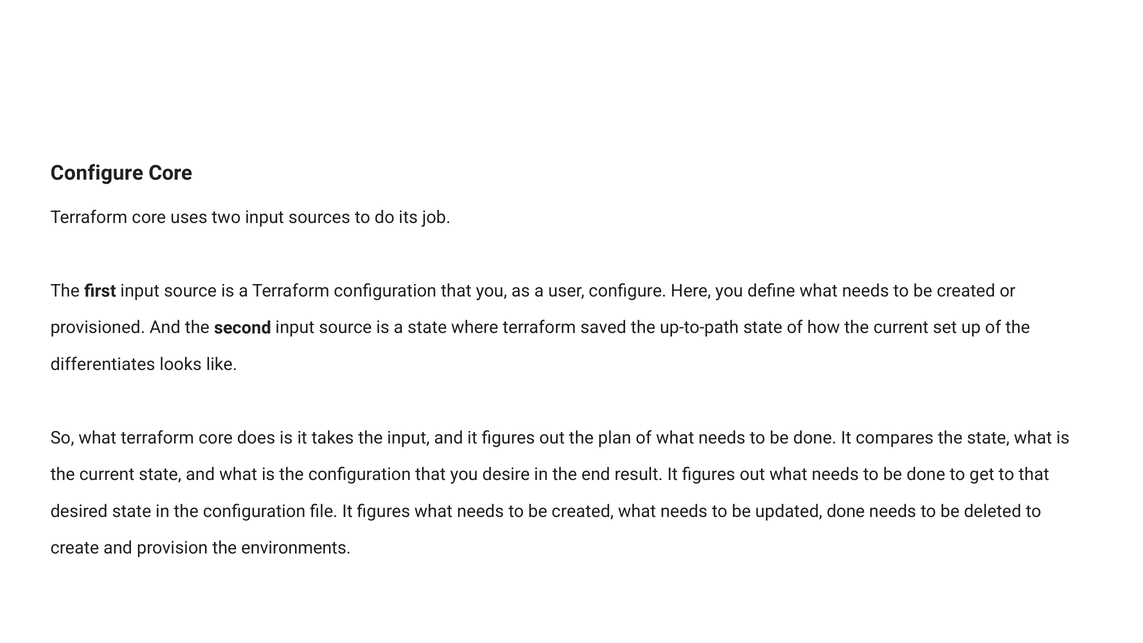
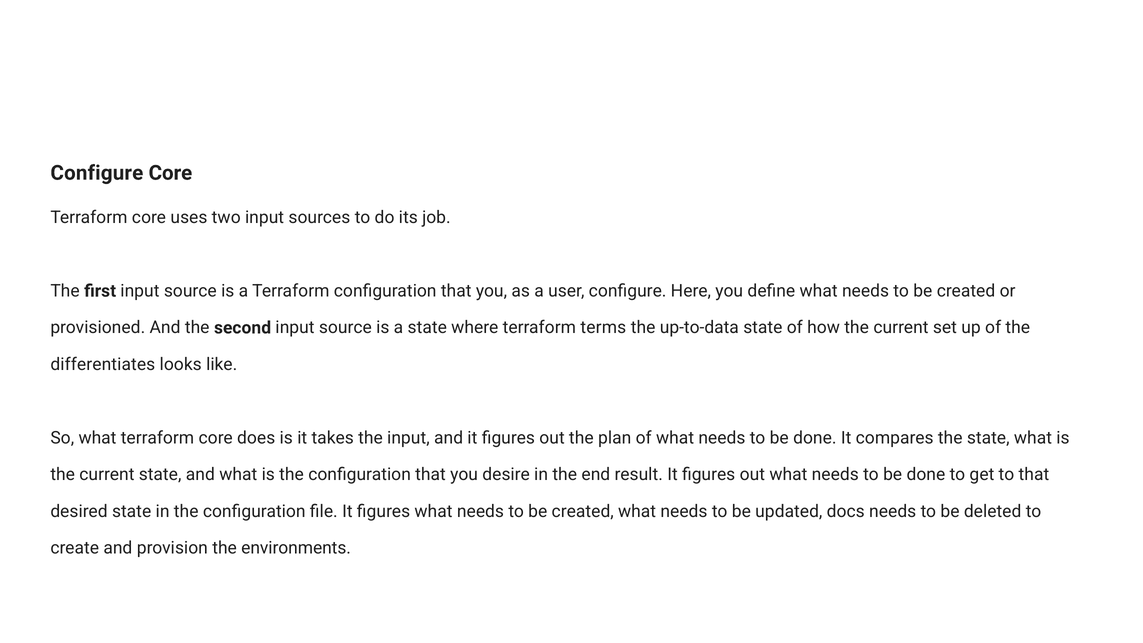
saved: saved -> terms (603, 328)
up-to-path: up-to-path -> up-to-data (699, 328)
updated done: done -> docs (846, 511)
